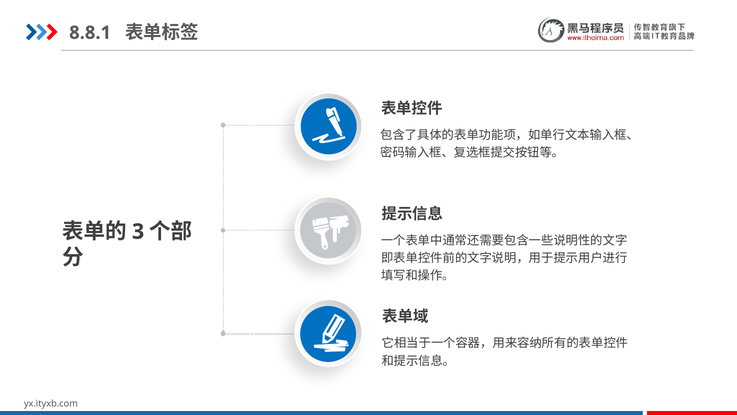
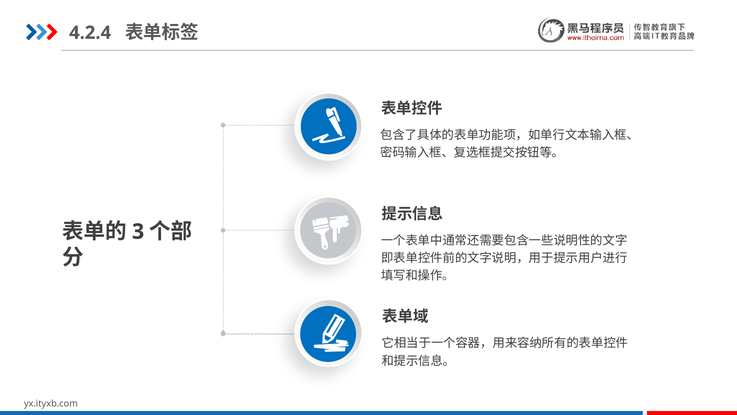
8.8.1: 8.8.1 -> 4.2.4 (90, 33)
